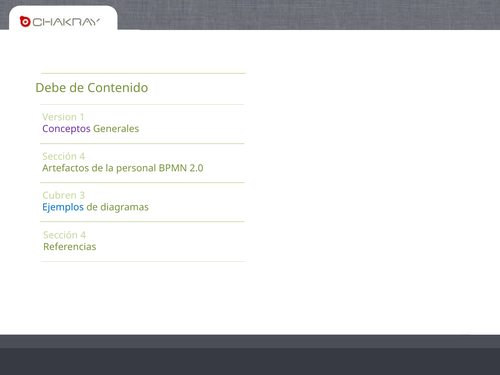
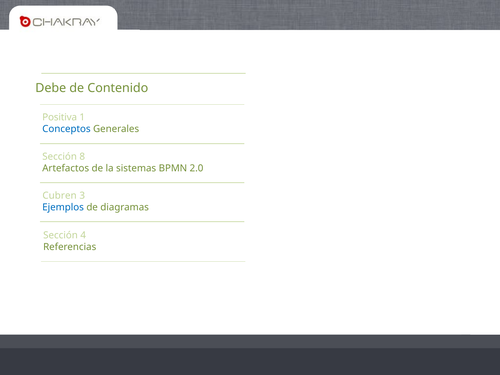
Version: Version -> Positiva (60, 117)
Conceptos colour: purple -> blue (66, 129)
4: 4 -> 8 (82, 156)
personal: personal -> sistemas (136, 168)
